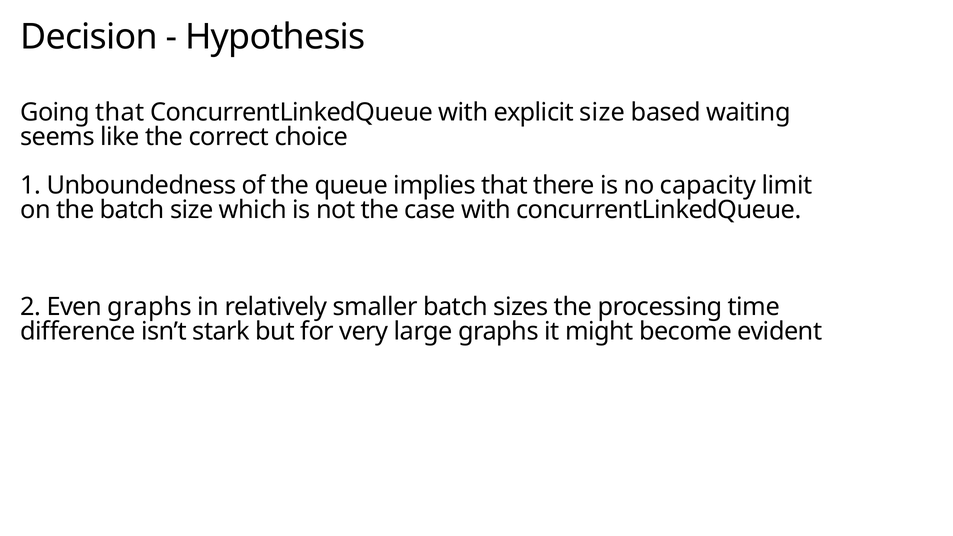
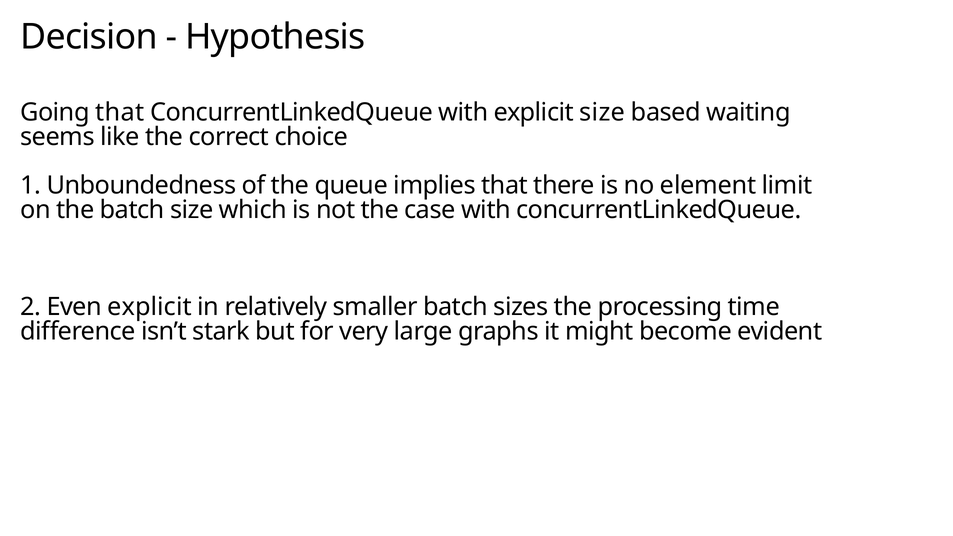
capacity: capacity -> element (708, 186)
Even graphs: graphs -> explicit (150, 307)
